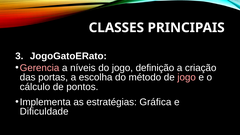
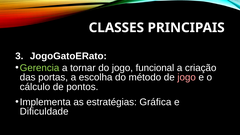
Gerencia colour: pink -> light green (40, 68)
níveis: níveis -> tornar (83, 68)
definição: definição -> funcional (155, 68)
